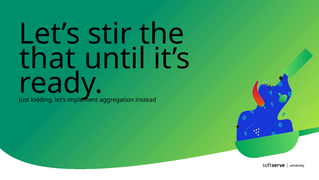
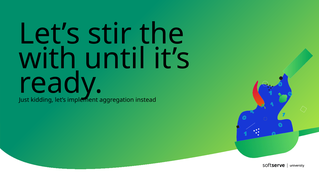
that: that -> with (48, 58)
